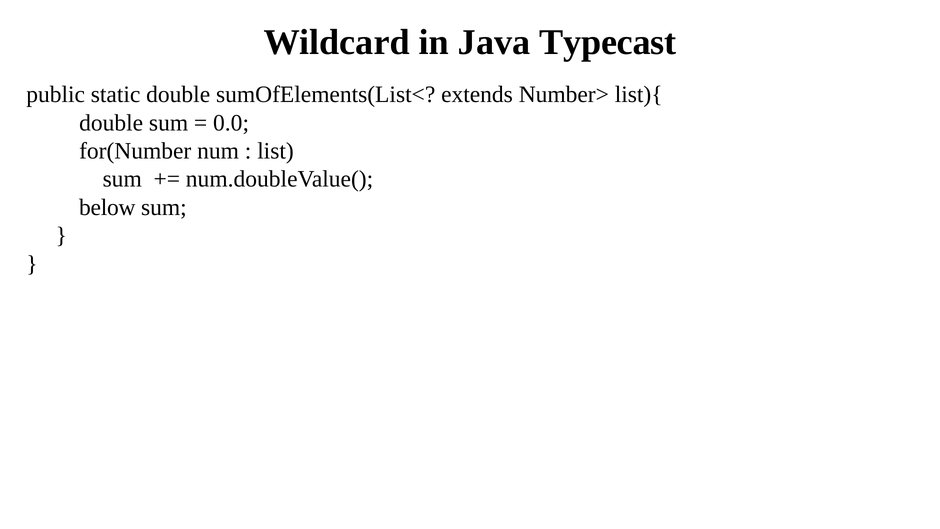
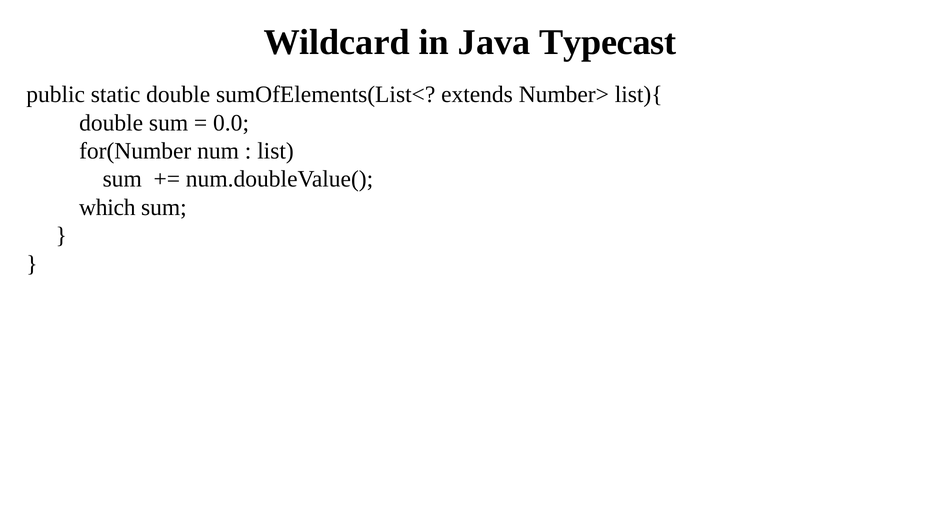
below: below -> which (107, 207)
